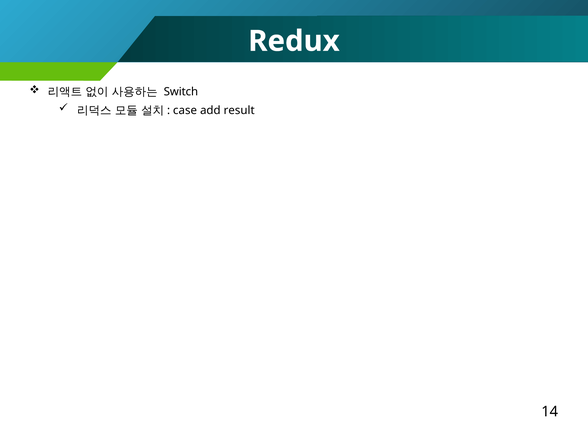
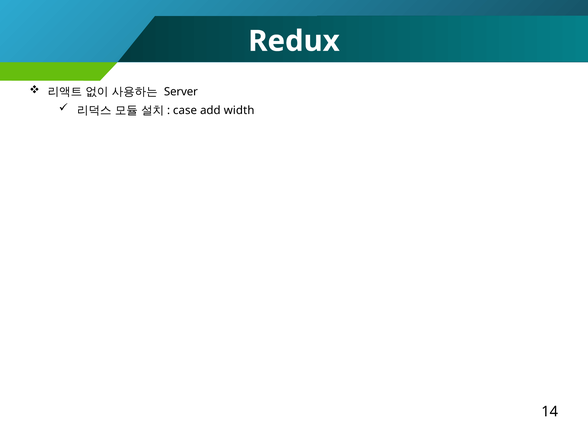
Switch: Switch -> Server (181, 92)
result: result -> width (239, 110)
